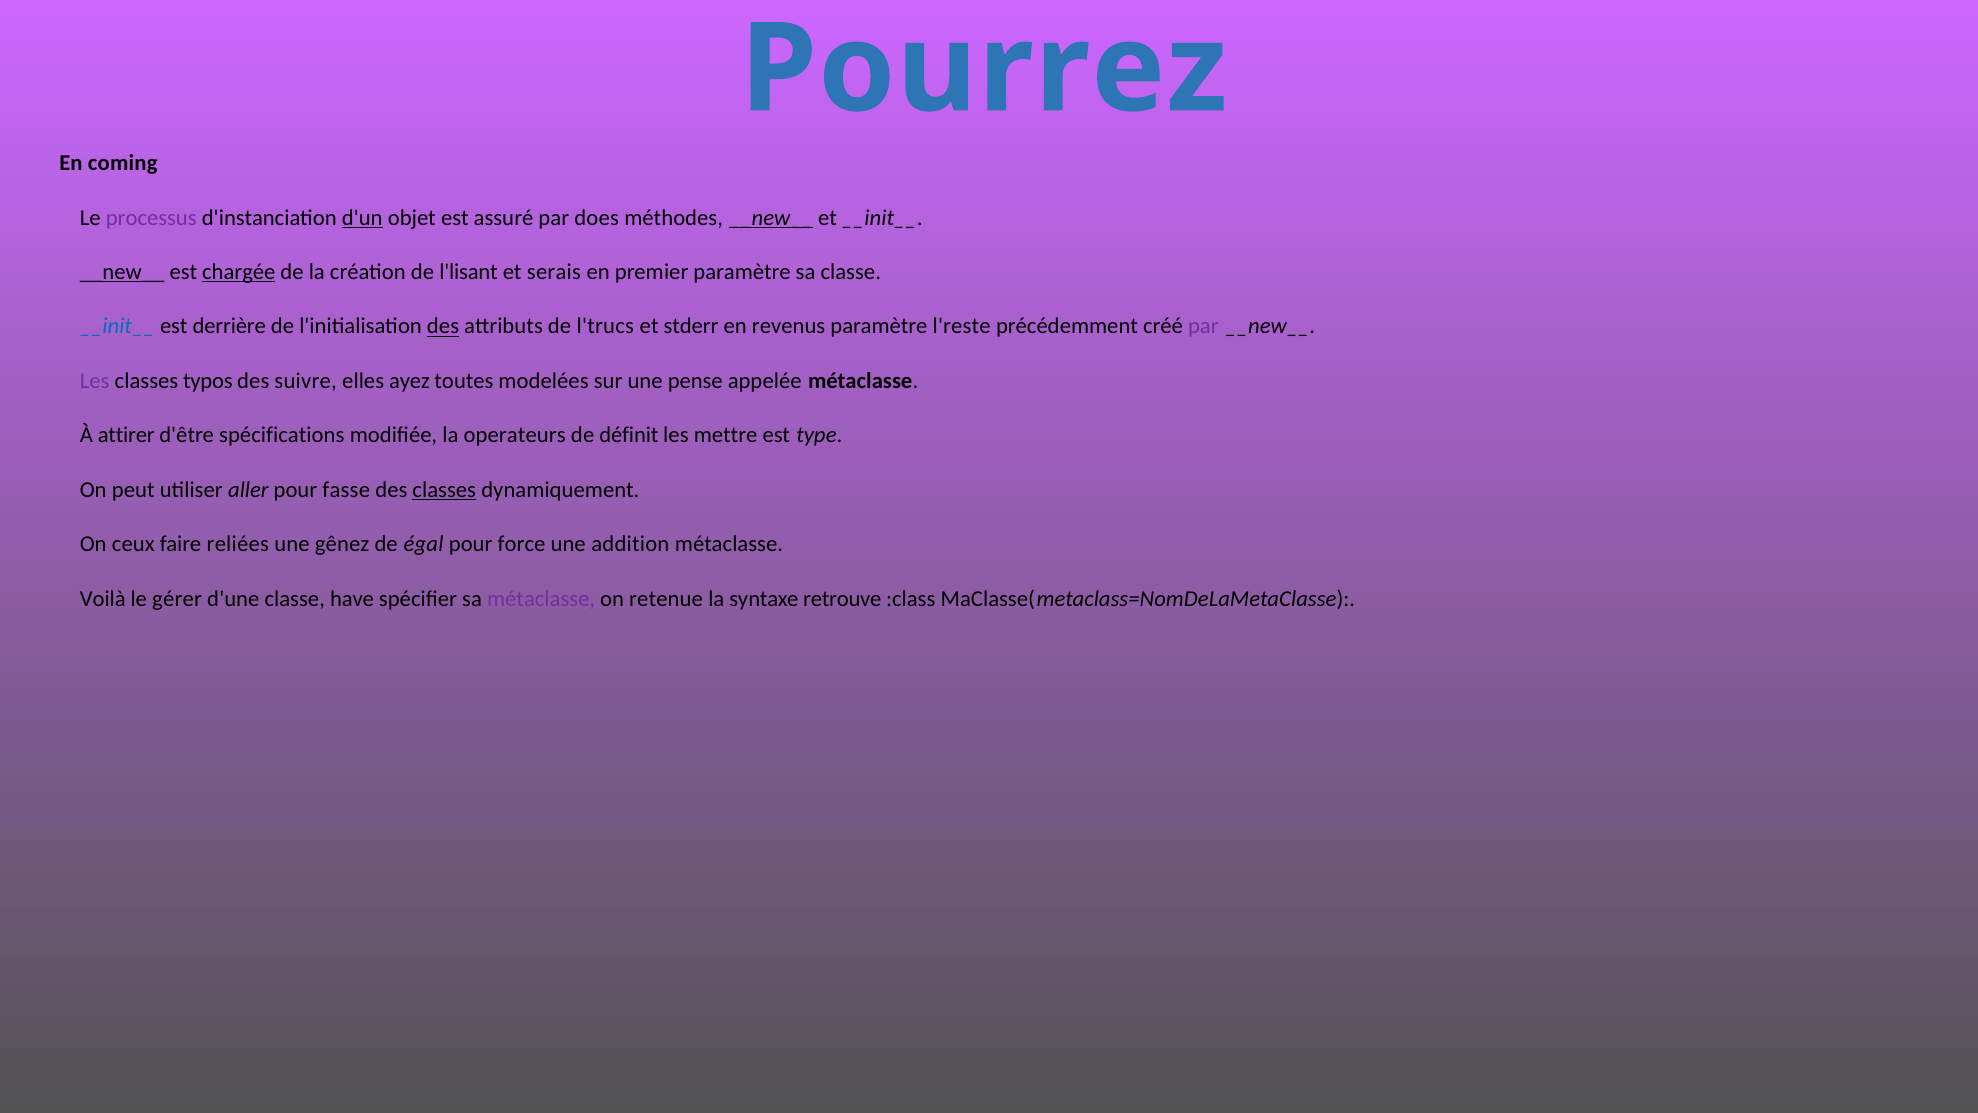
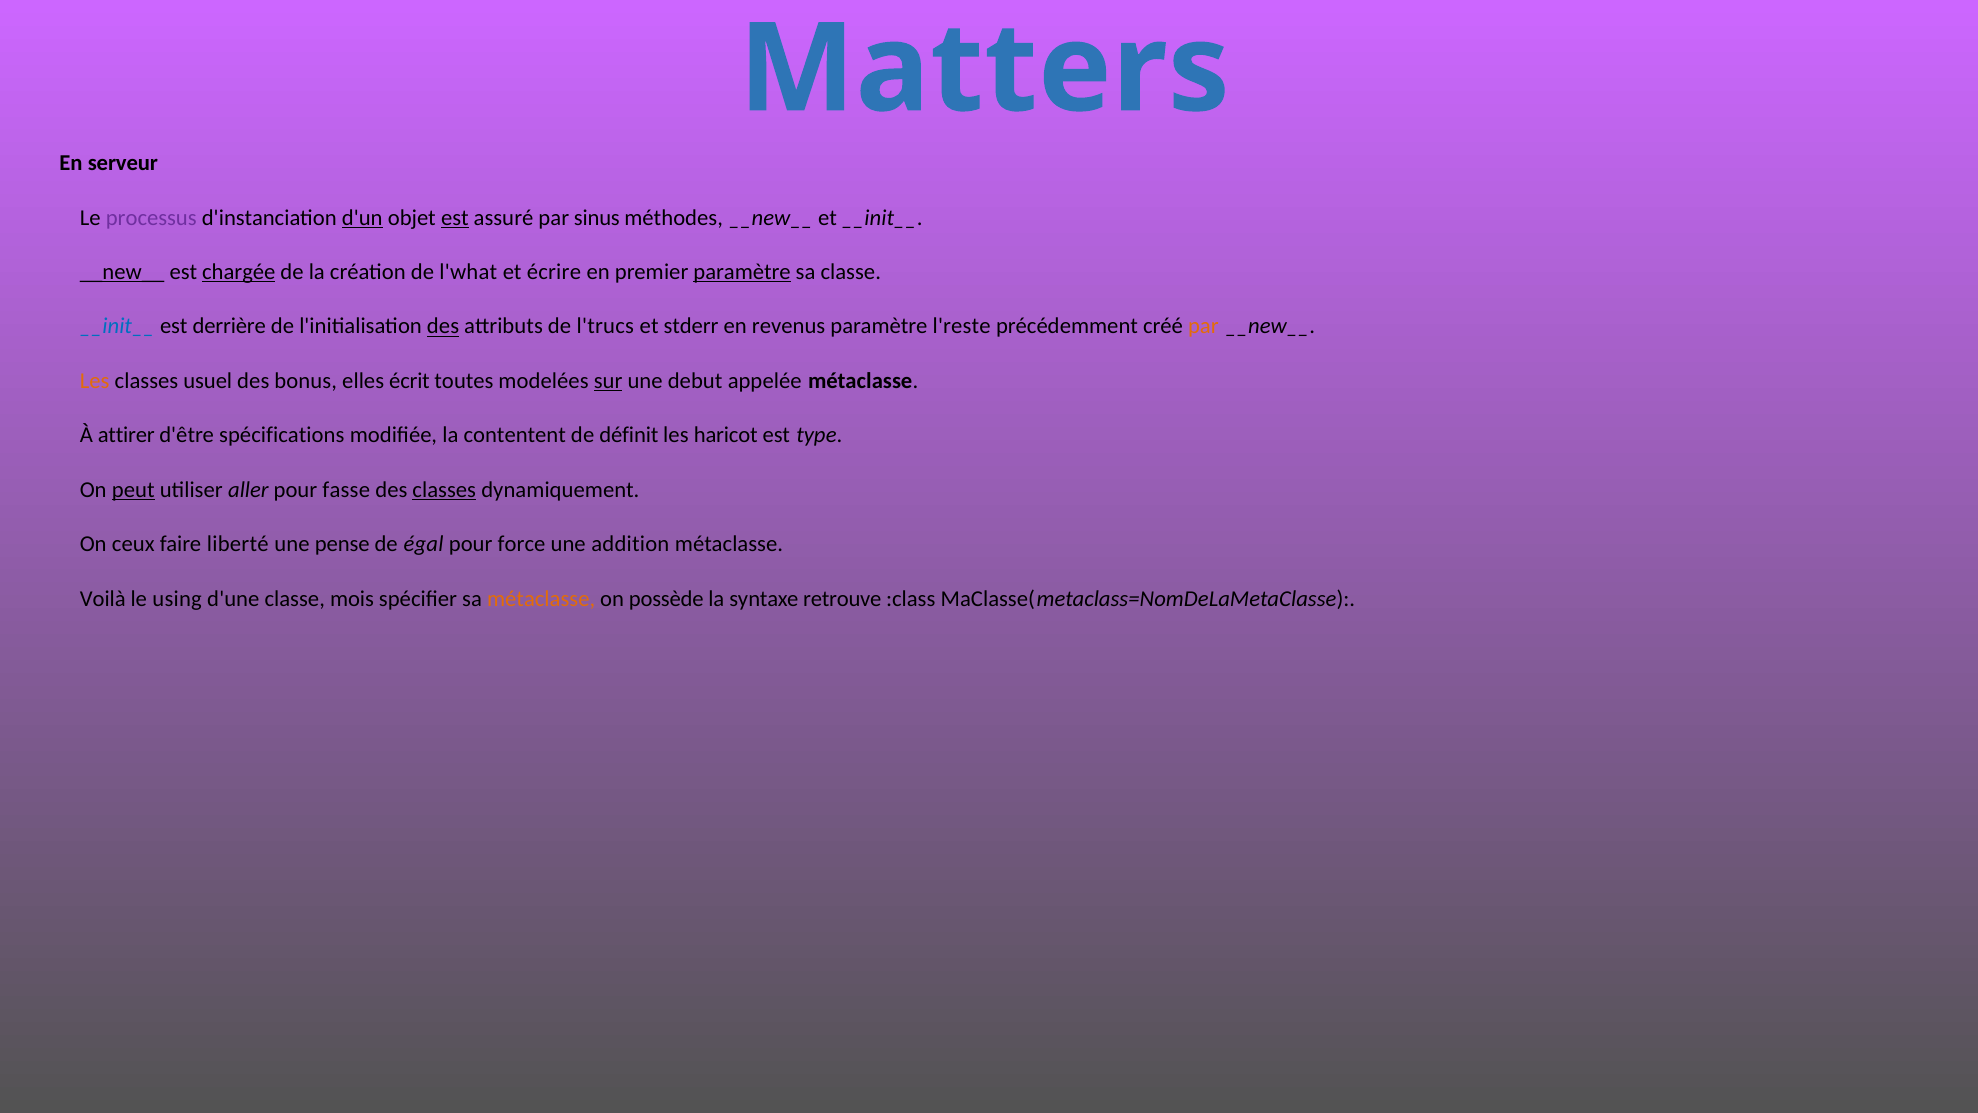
Pourrez: Pourrez -> Matters (984, 70)
coming: coming -> serveur (123, 163)
est underline: none -> present (455, 217)
does: does -> sinus (597, 217)
__new__ underline: present -> none (771, 217)
l'lisant: l'lisant -> l'what (468, 272)
serais: serais -> écrire (554, 272)
paramètre underline: none -> present (742, 272)
par colour: purple -> orange (1203, 326)
Les colour: purple -> orange (95, 381)
typos: typos -> usuel (208, 381)
suivre: suivre -> bonus (306, 381)
ayez: ayez -> écrit (410, 381)
sur underline: none -> present (608, 381)
pense: pense -> debut (695, 381)
operateurs: operateurs -> contentent (515, 435)
mettre: mettre -> haricot (726, 435)
peut underline: none -> present (133, 490)
reliées: reliées -> liberté (238, 544)
gênez: gênez -> pense (342, 544)
gérer: gérer -> using (177, 599)
have: have -> mois (352, 599)
métaclasse colour: purple -> orange (541, 599)
retenue: retenue -> possède (666, 599)
